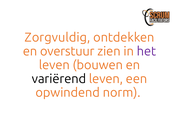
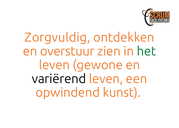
het colour: purple -> green (146, 51)
bouwen: bouwen -> gewone (98, 65)
norm: norm -> kunst (122, 92)
